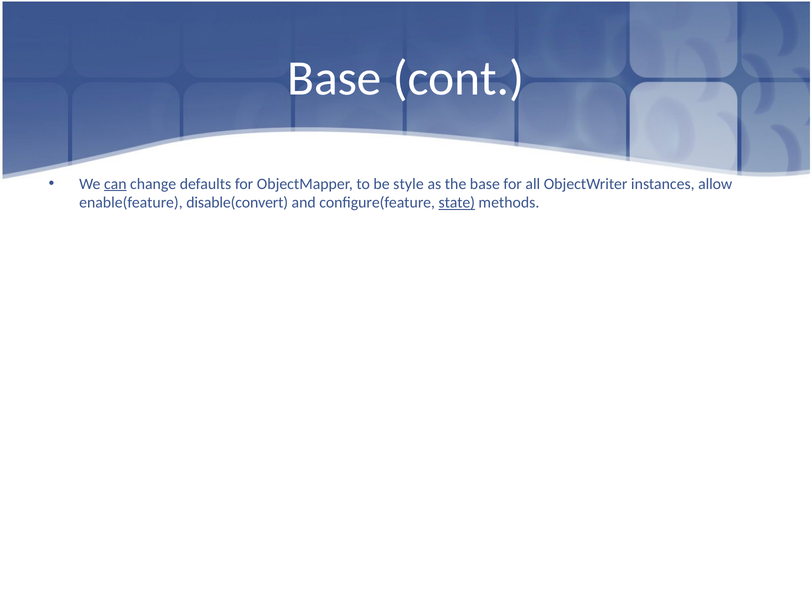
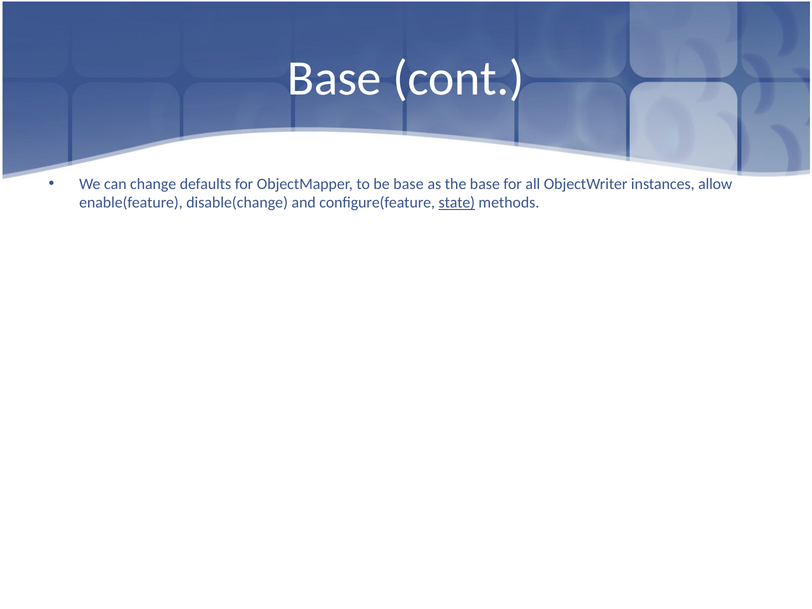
can underline: present -> none (115, 184)
be style: style -> base (409, 184)
disable(convert: disable(convert -> disable(change (237, 203)
